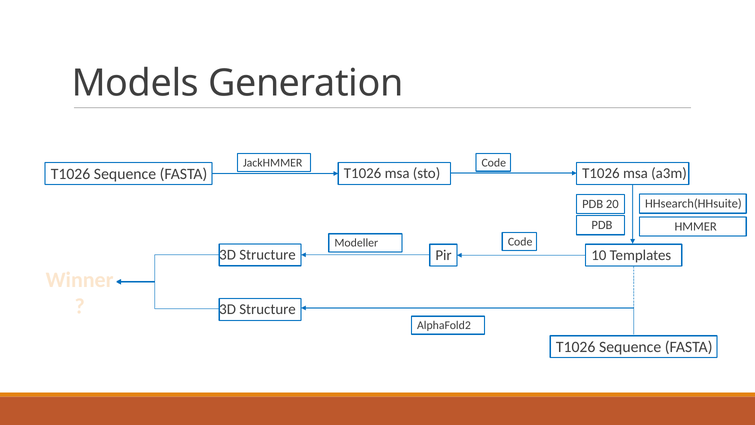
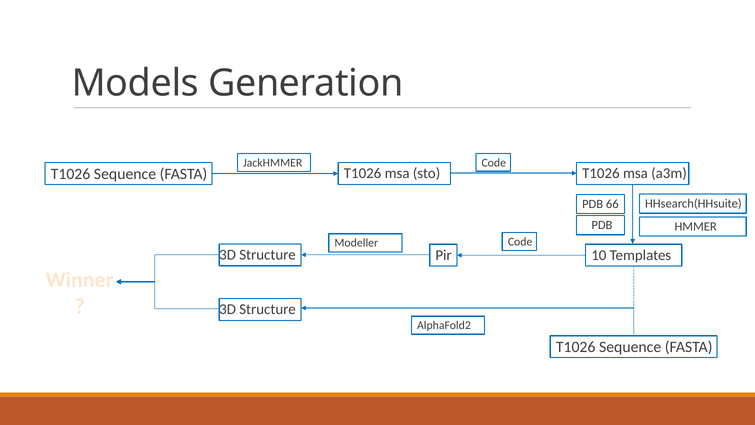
20: 20 -> 66 (612, 204)
